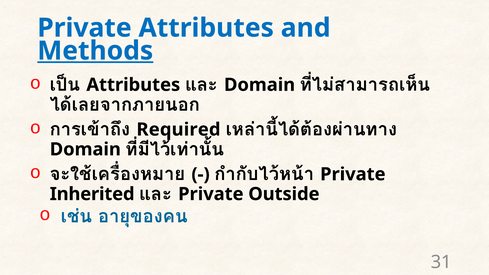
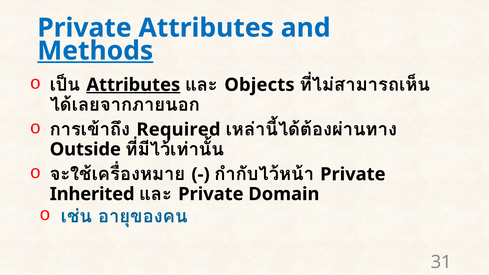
Attributes underline: none -> present (133, 85)
Domain: Domain -> Objects (259, 85)
Domain: Domain -> Outside (85, 149)
Outside: Outside -> Domain (284, 194)
